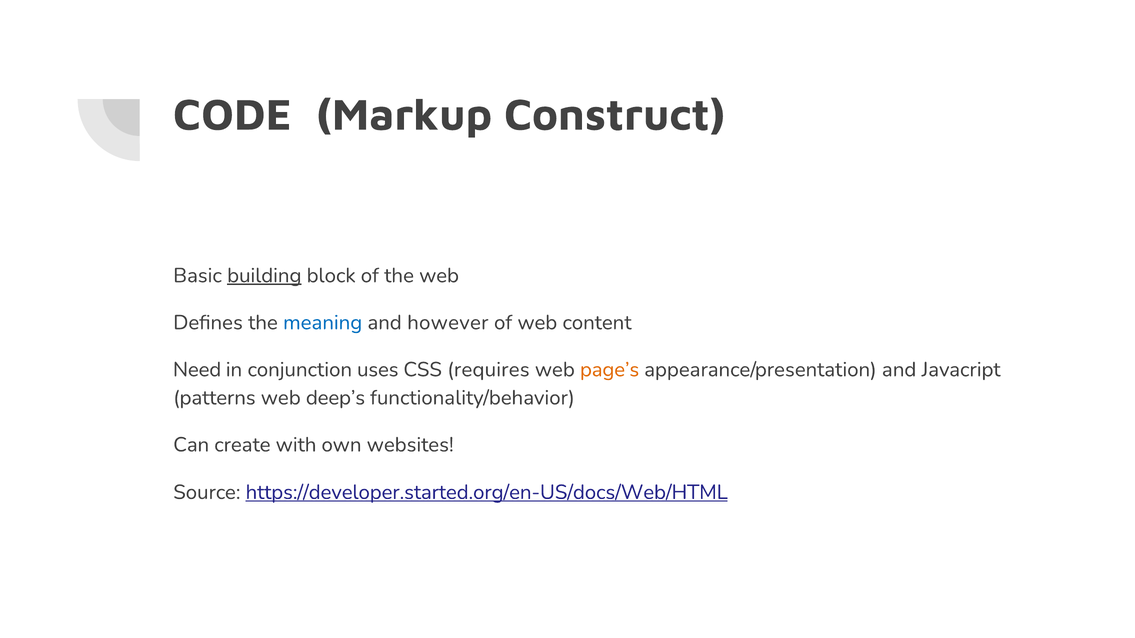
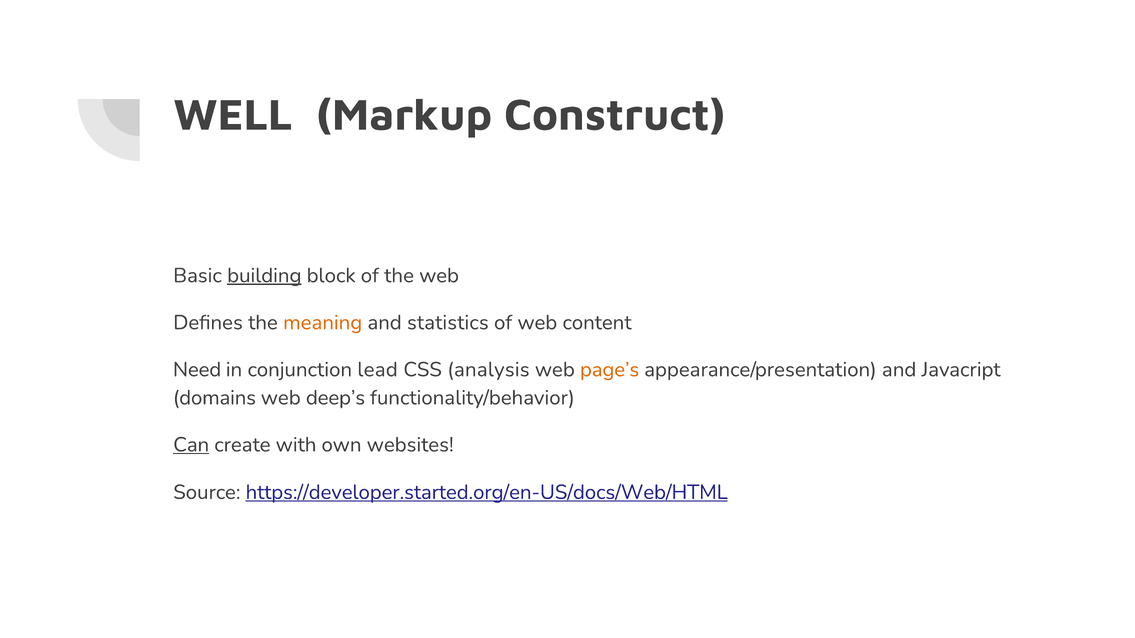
CODE: CODE -> WELL (233, 115)
meaning colour: blue -> orange (323, 323)
however: however -> statistics (448, 323)
uses: uses -> lead (378, 370)
requires: requires -> analysis (488, 370)
patterns: patterns -> domains (214, 398)
Can underline: none -> present (191, 445)
